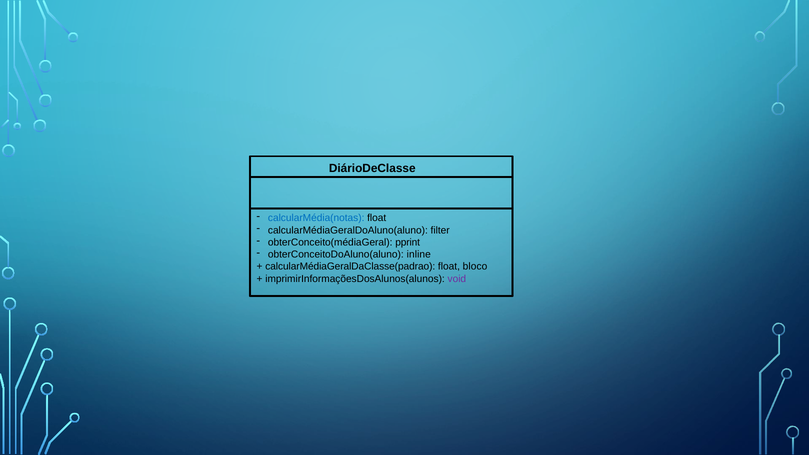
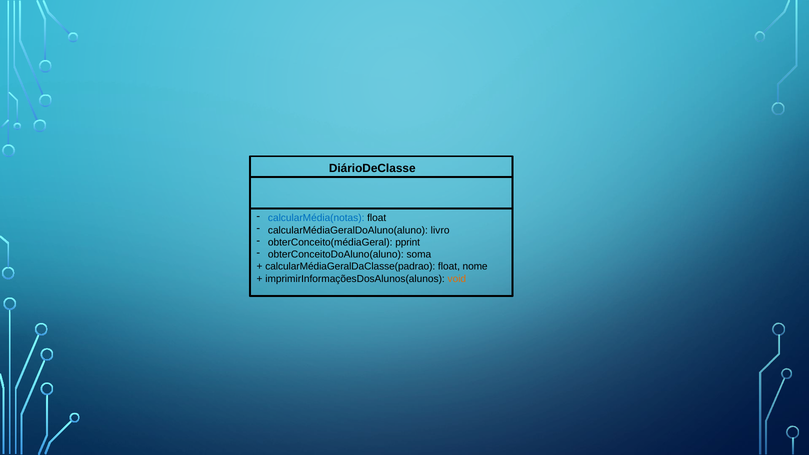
filter: filter -> livro (440, 230)
inline: inline -> soma (419, 255)
bloco: bloco -> nome (475, 267)
void colour: purple -> orange (457, 279)
